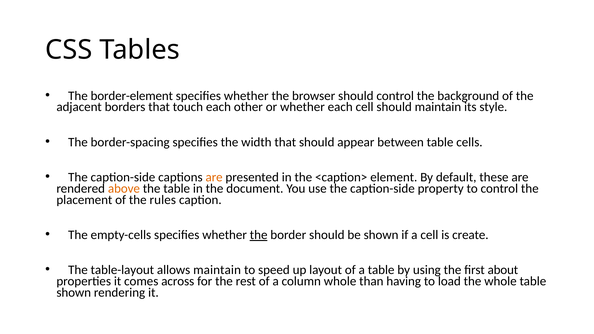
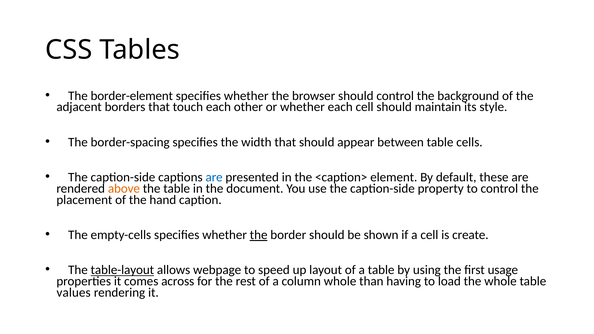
are colour: orange -> blue (214, 177)
rules: rules -> hand (163, 200)
table-layout underline: none -> present (122, 270)
allows maintain: maintain -> webpage (217, 270)
about: about -> usage (503, 270)
shown: shown -> values (74, 293)
